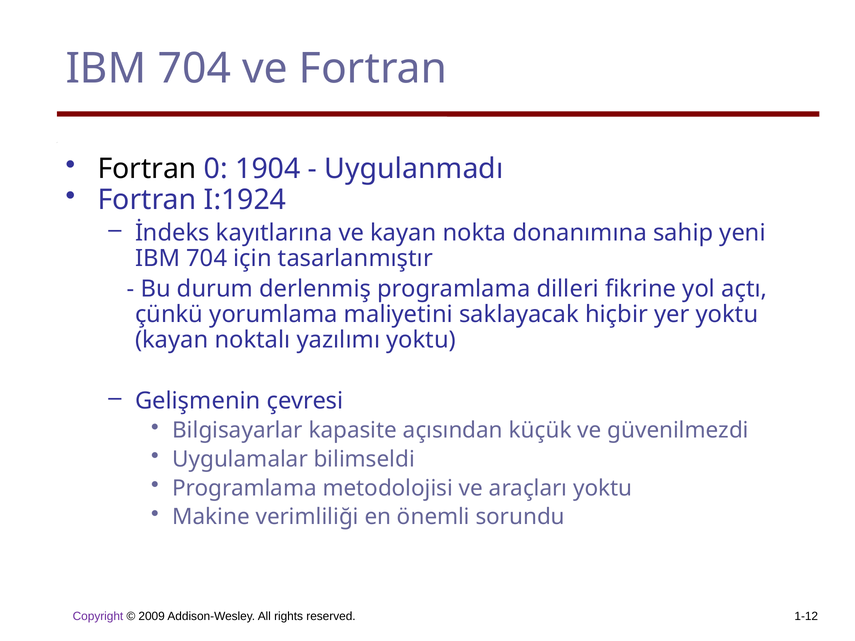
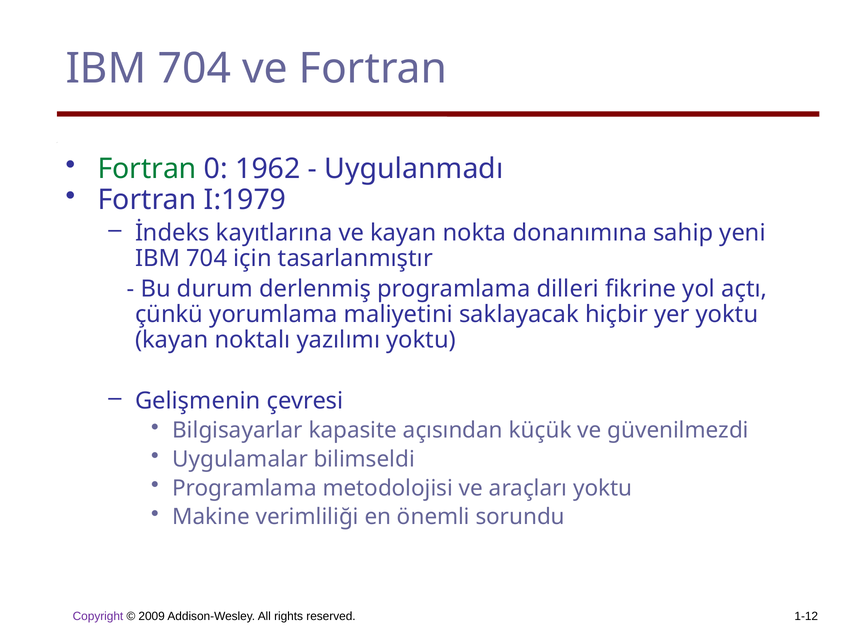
Fortran colour: black -> green (147, 169)
1904: 1904 -> 1962 (268, 169)
I:1924: I:1924 -> I:1979 (245, 200)
